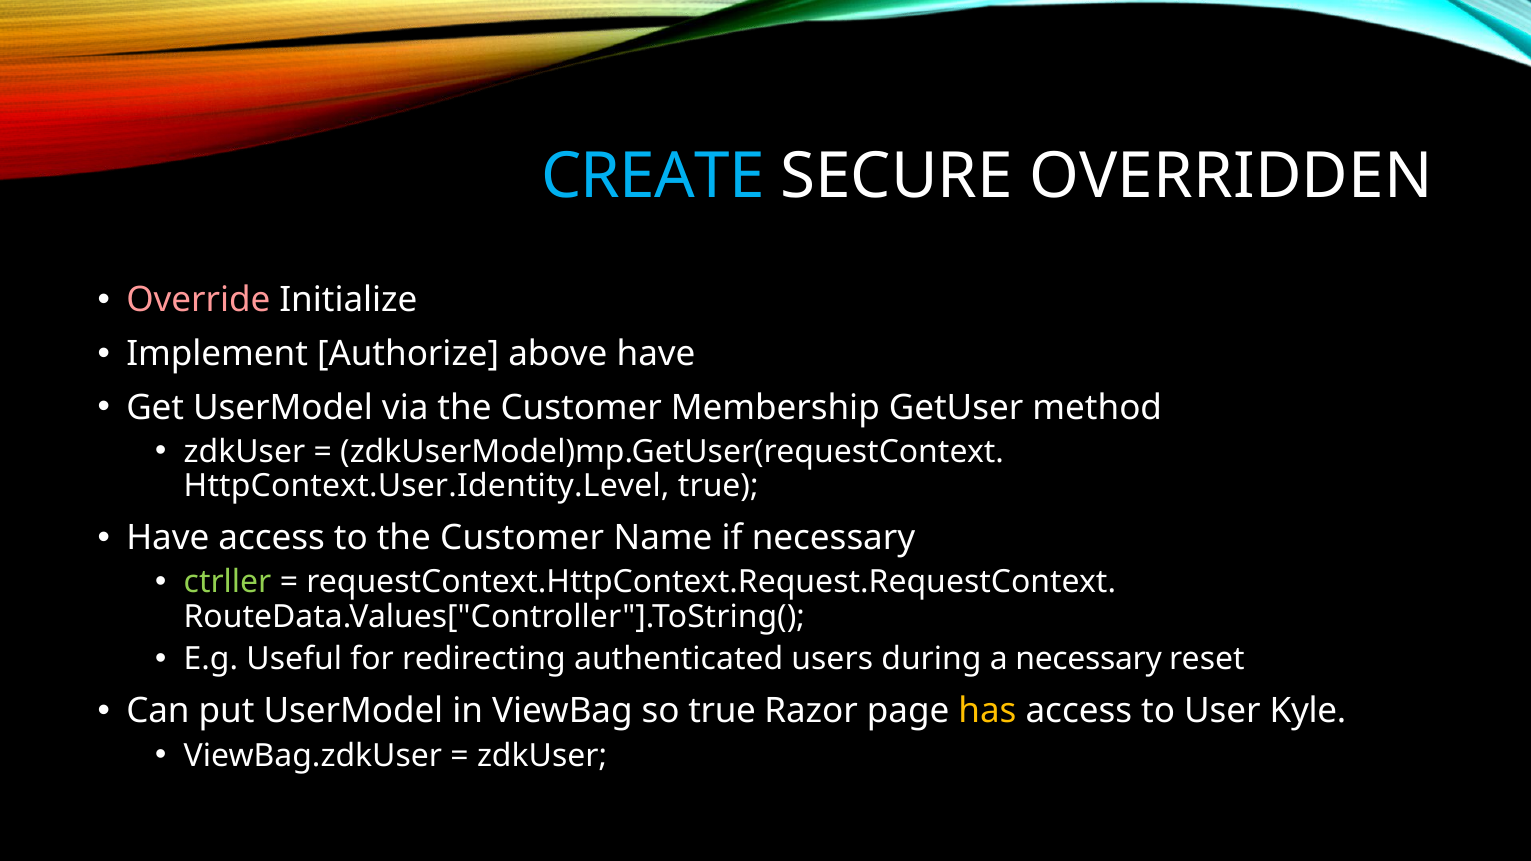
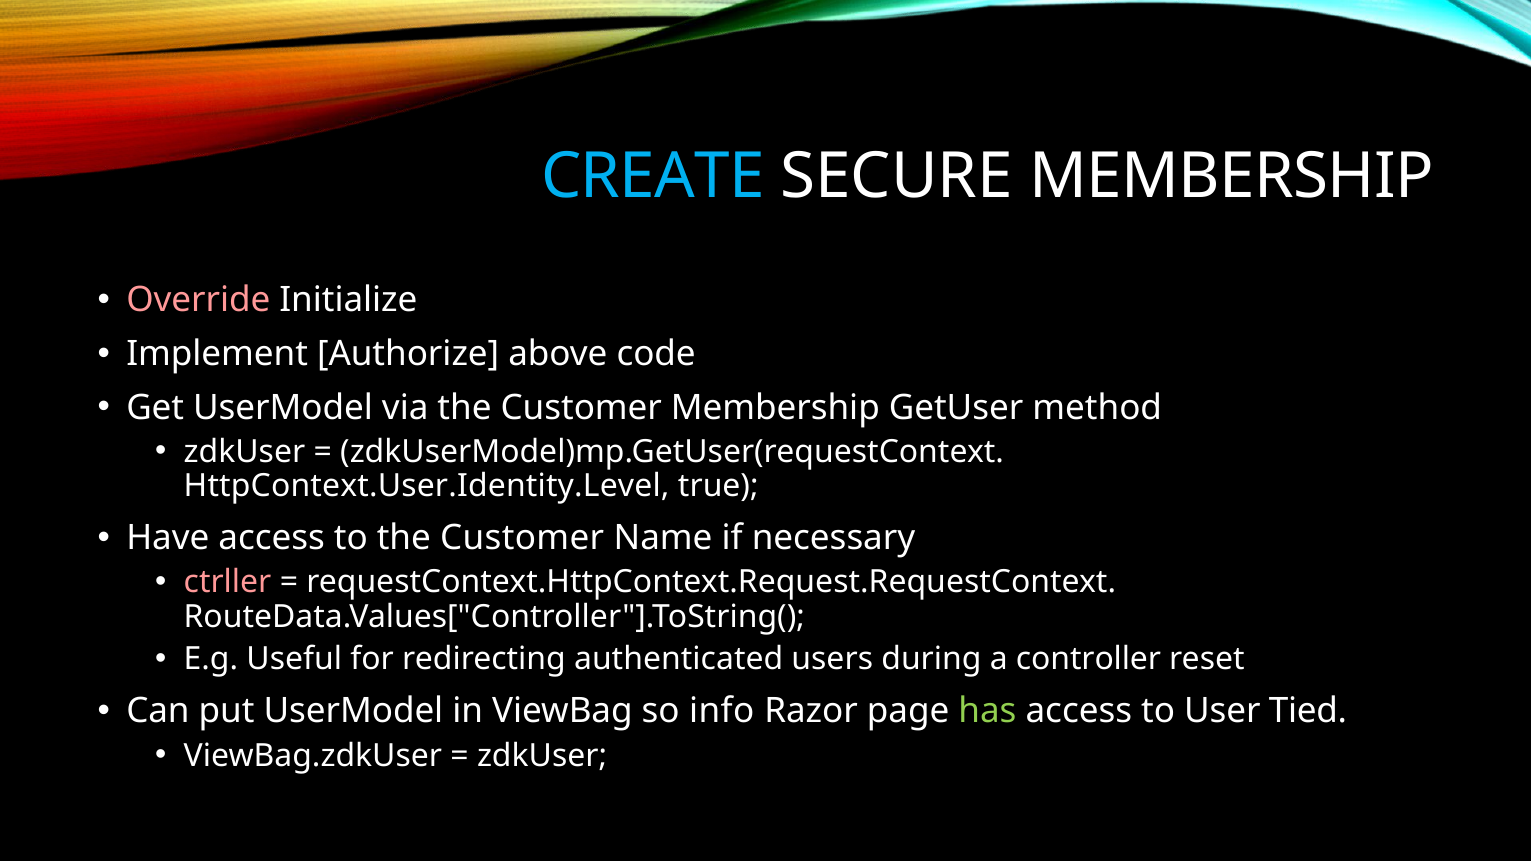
SECURE OVERRIDDEN: OVERRIDDEN -> MEMBERSHIP (1231, 177)
above have: have -> code (656, 354)
ctrller colour: light green -> pink (228, 583)
a necessary: necessary -> controller (1089, 659)
so true: true -> info (722, 712)
has colour: yellow -> light green (988, 712)
Kyle: Kyle -> Tied (1308, 712)
